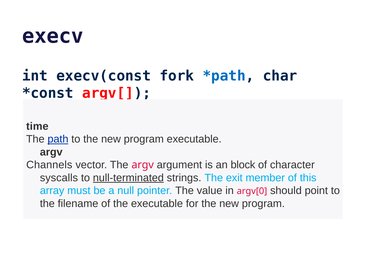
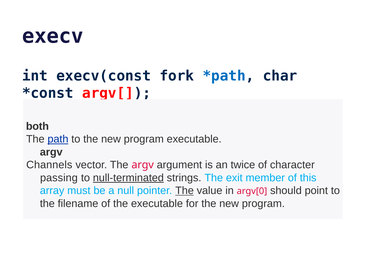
time: time -> both (37, 126)
block: block -> twice (243, 165)
syscalls: syscalls -> passing (59, 178)
The underline: none -> present (185, 191)
